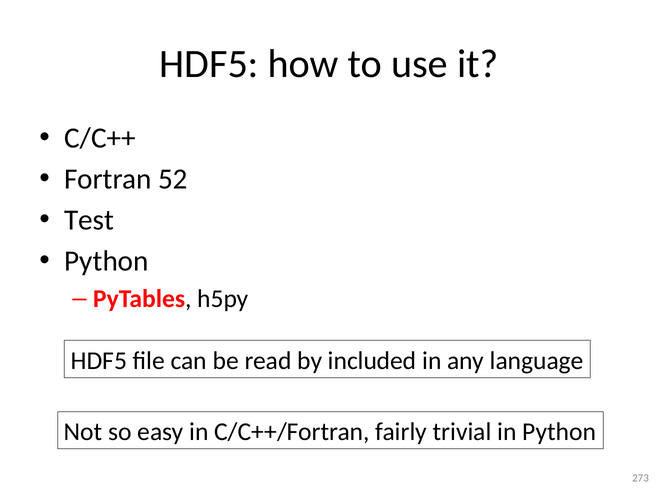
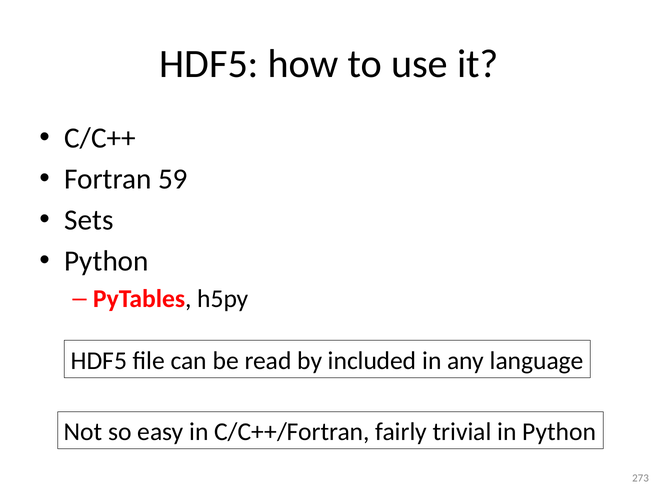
52: 52 -> 59 (173, 179)
Test: Test -> Sets (89, 220)
